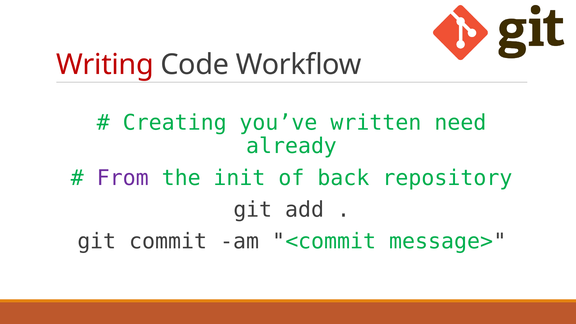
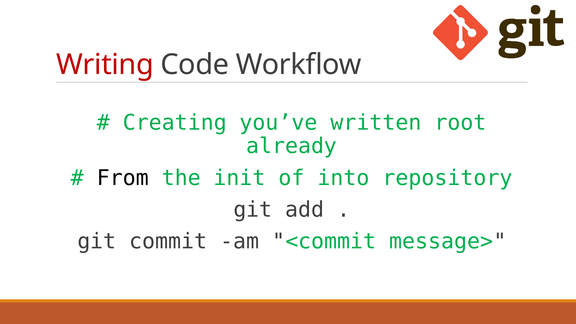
need: need -> root (460, 123)
From colour: purple -> black (123, 178)
back: back -> into (344, 178)
